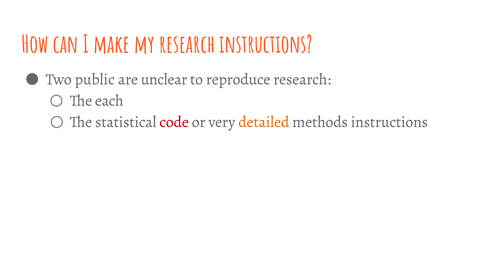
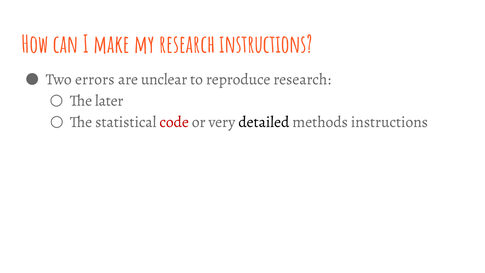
public: public -> errors (95, 79)
each: each -> later (109, 101)
detailed colour: orange -> black (264, 122)
